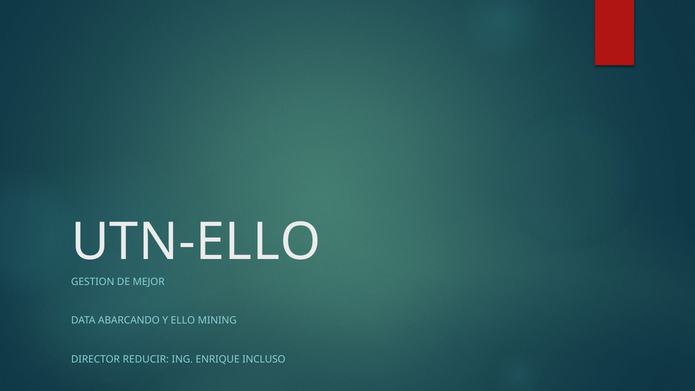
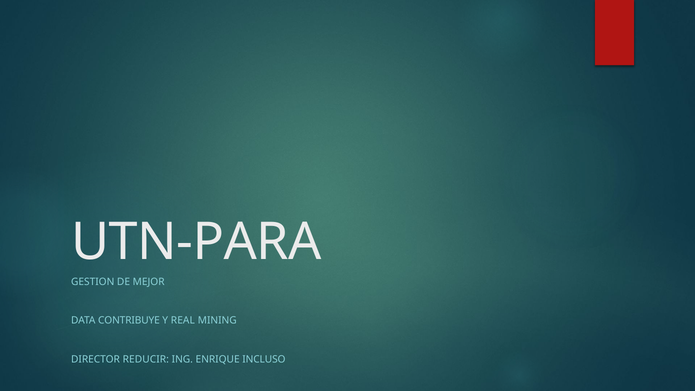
UTN-ELLO: UTN-ELLO -> UTN-PARA (196, 242)
ABARCANDO: ABARCANDO -> CONTRIBUYE (129, 321)
ELLO: ELLO -> REAL (183, 321)
